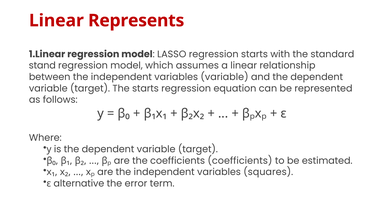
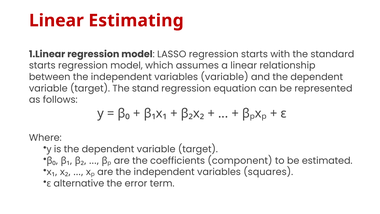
Represents: Represents -> Estimating (136, 21)
stand: stand -> starts (42, 65)
The starts: starts -> stand (145, 88)
coefficients coefficients: coefficients -> component (240, 160)
